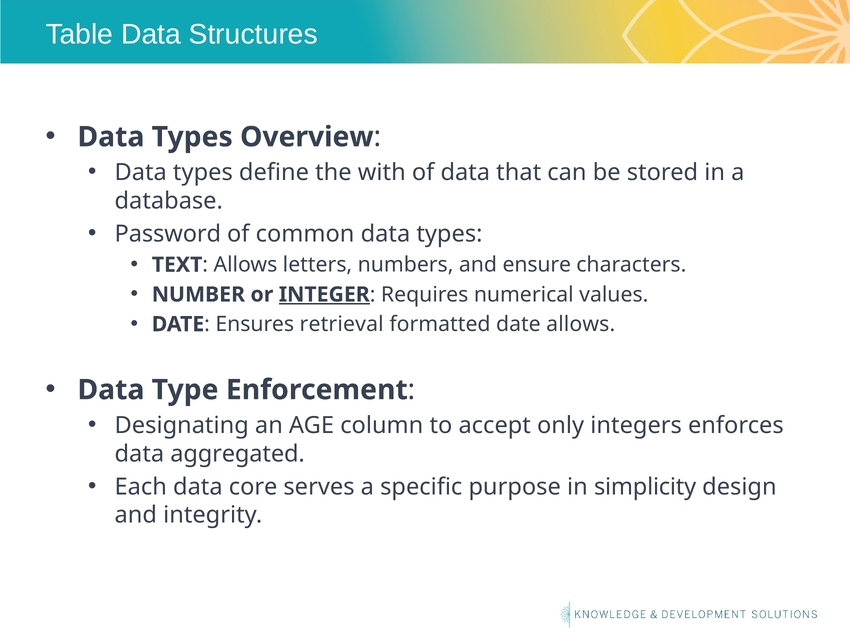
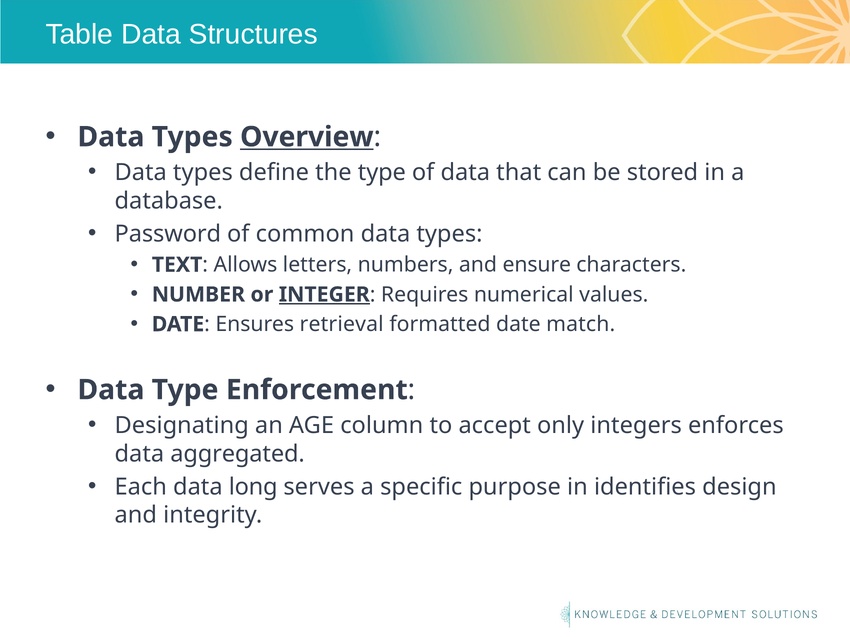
Overview underline: none -> present (307, 137)
the with: with -> type (382, 173)
date allows: allows -> match (581, 325)
core: core -> long (253, 487)
simplicity: simplicity -> identifies (645, 487)
